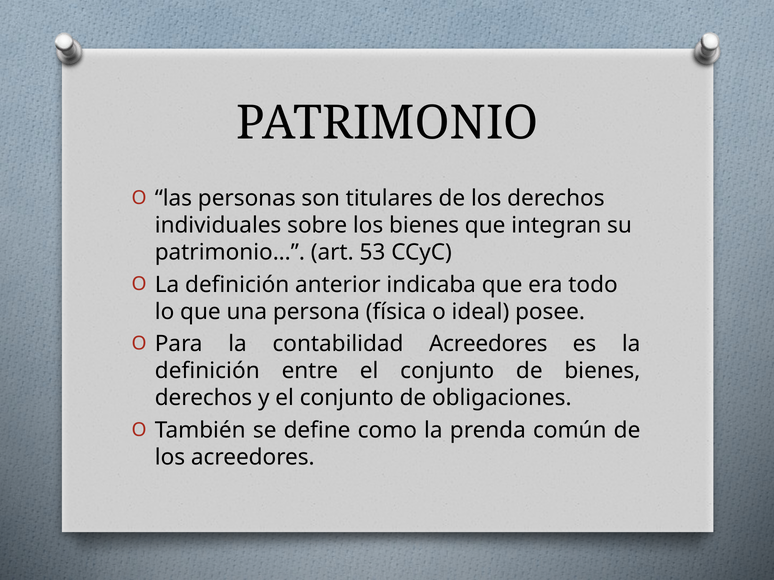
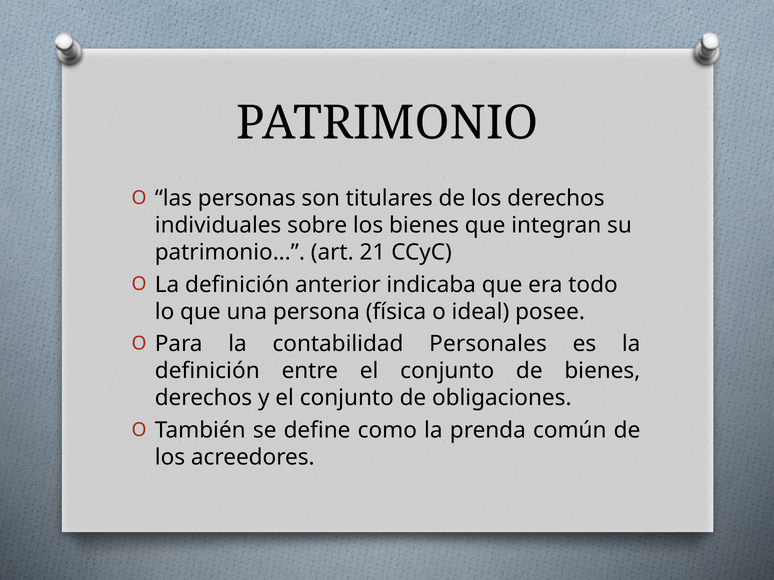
53: 53 -> 21 (372, 253)
contabilidad Acreedores: Acreedores -> Personales (488, 344)
